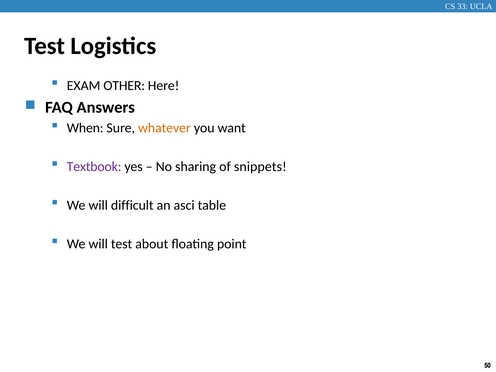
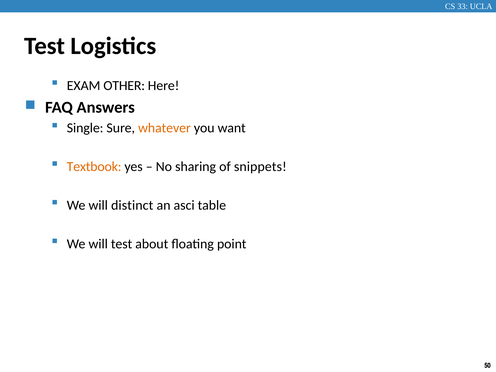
When: When -> Single (85, 128)
Textbook colour: purple -> orange (94, 167)
difficult: difficult -> distinct (132, 205)
